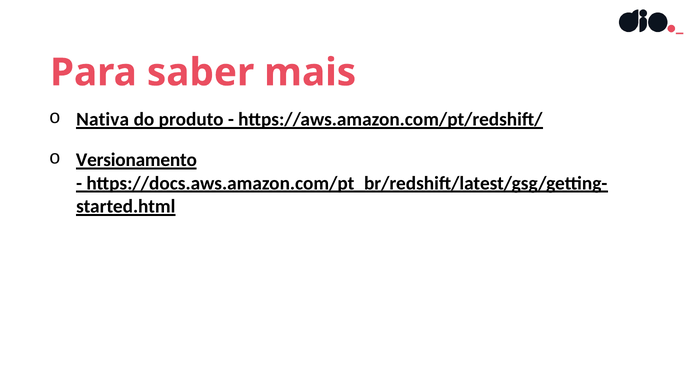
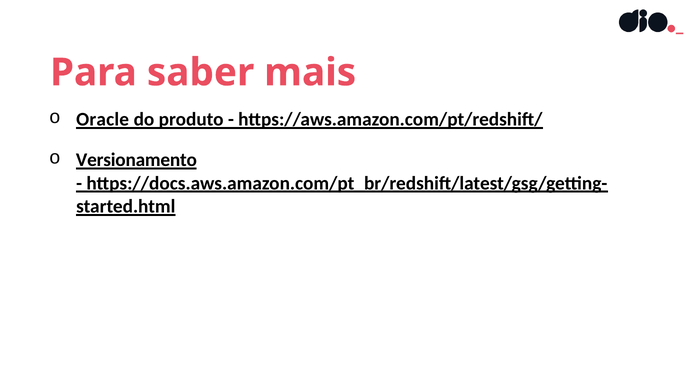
Nativa: Nativa -> Oracle (103, 119)
